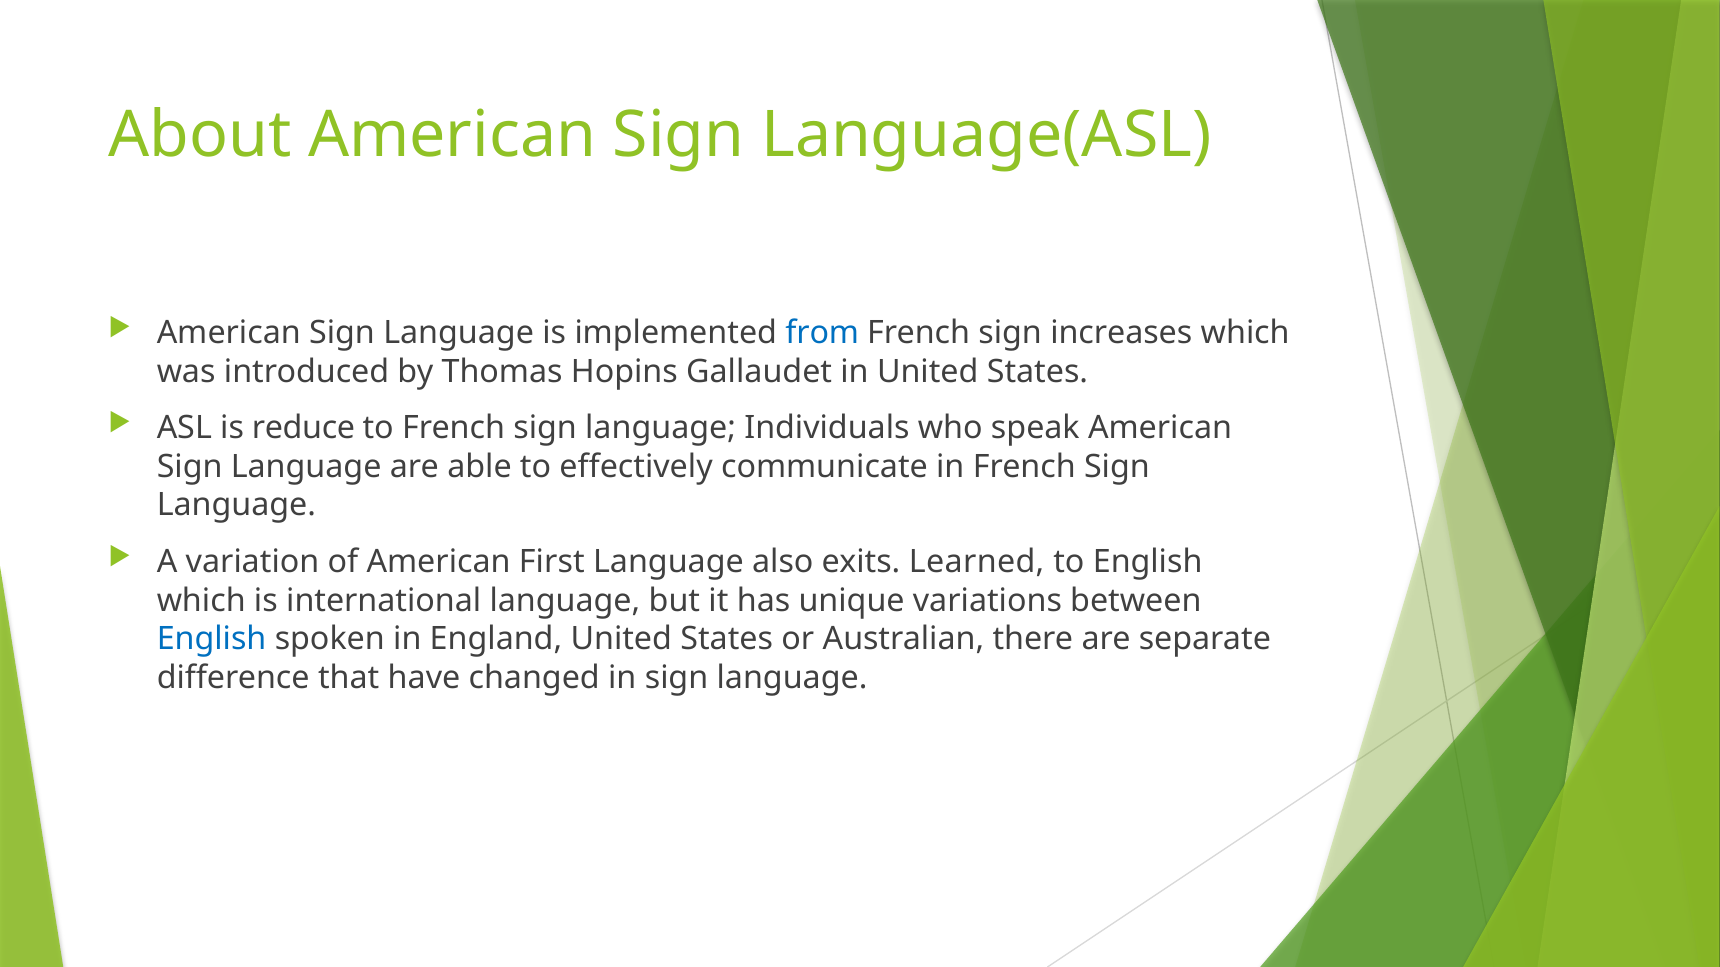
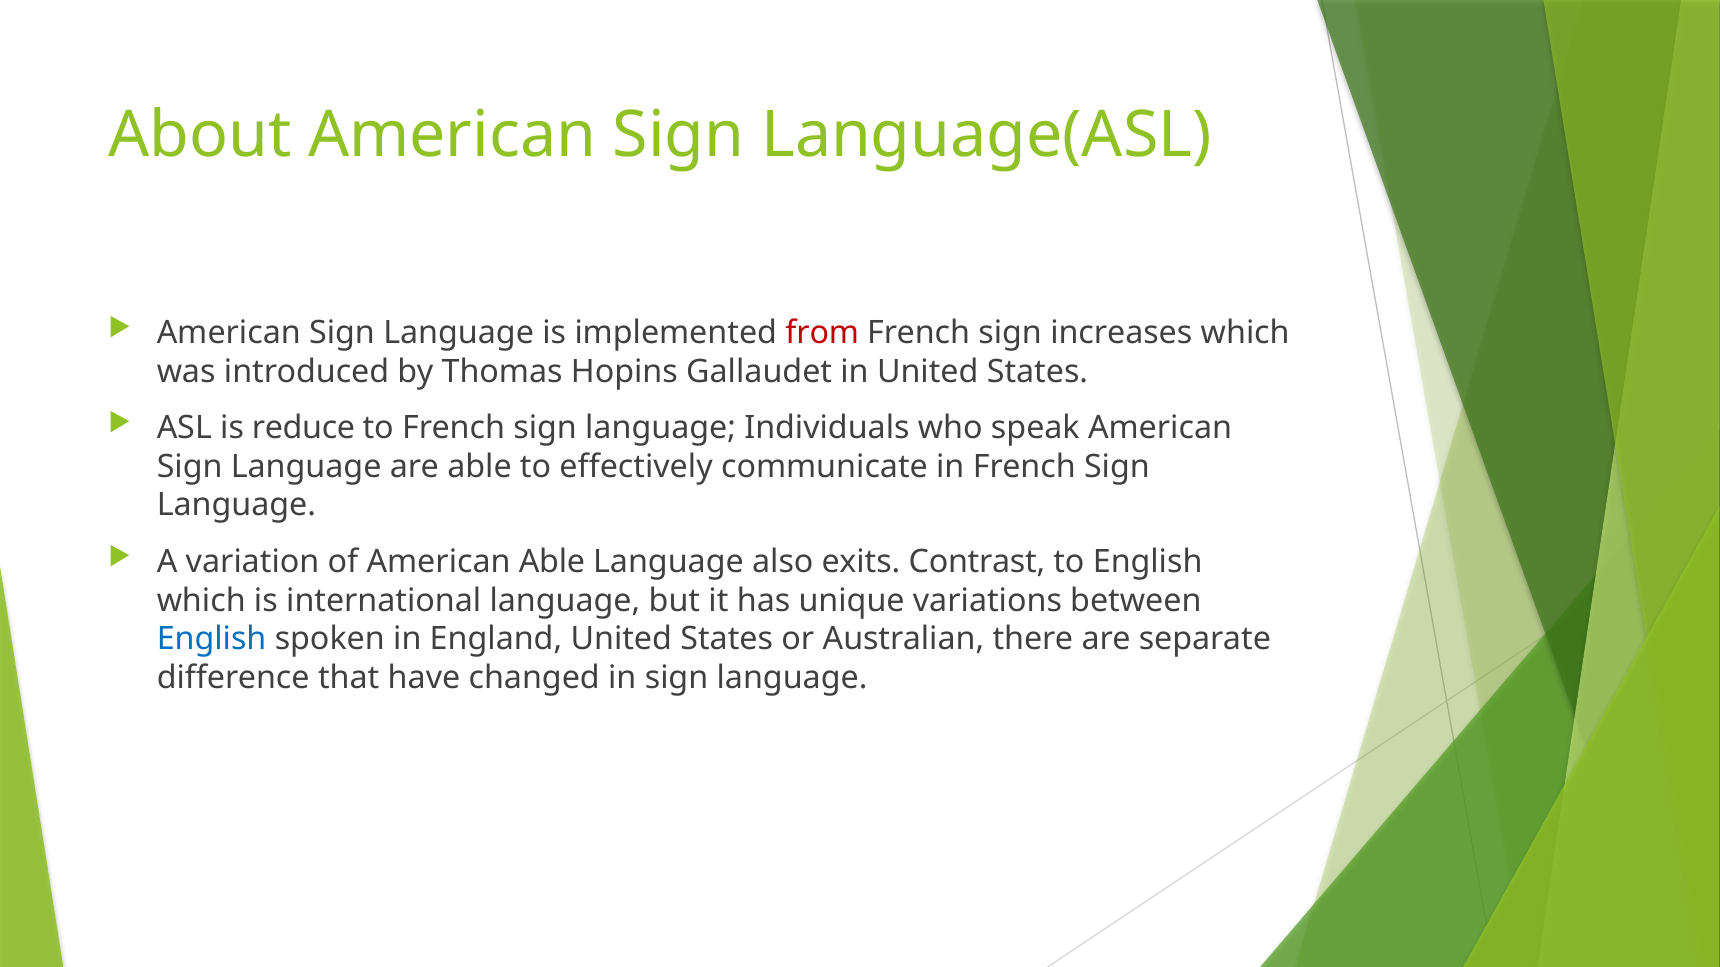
from colour: blue -> red (822, 333)
American First: First -> Able (552, 562)
Learned: Learned -> Contrast (977, 562)
